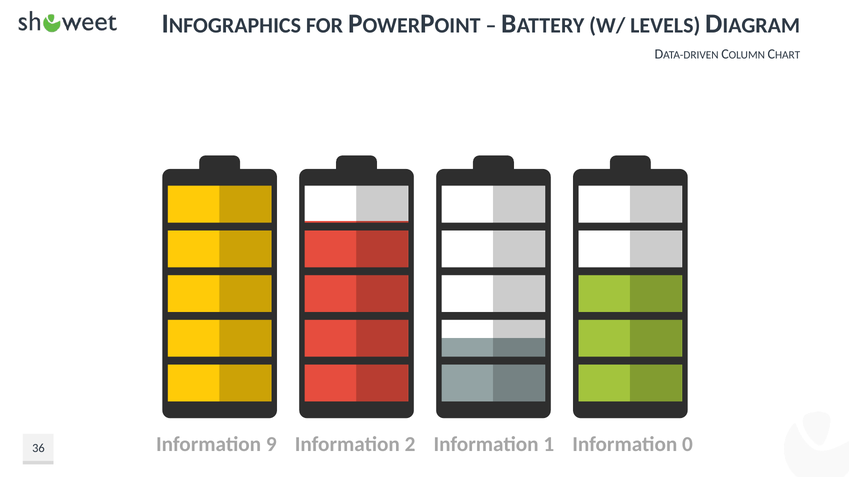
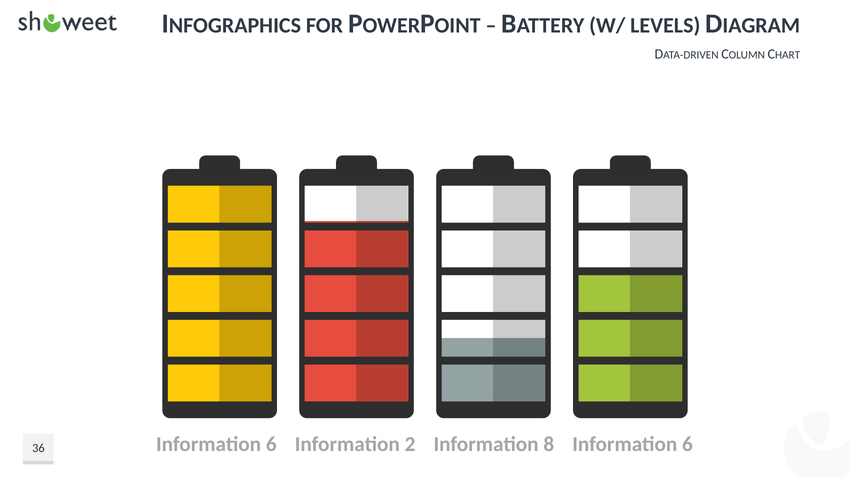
9: 9 -> 6 (271, 445)
1: 1 -> 8 (549, 445)
0: 0 -> 6 (687, 445)
